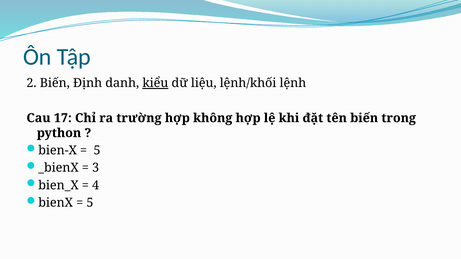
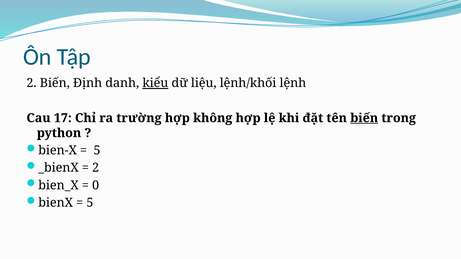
biến underline: none -> present (364, 118)
3: 3 -> 2 (96, 168)
4: 4 -> 0 (96, 186)
